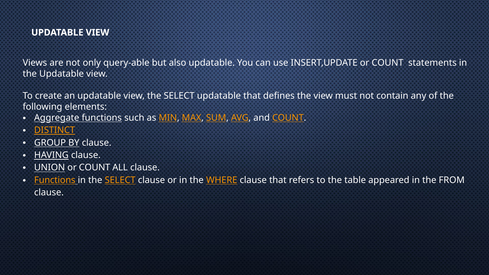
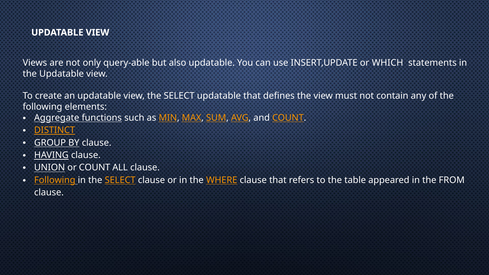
INSERT,UPDATE or COUNT: COUNT -> WHICH (388, 63)
Functions: Functions -> Following (55, 180)
